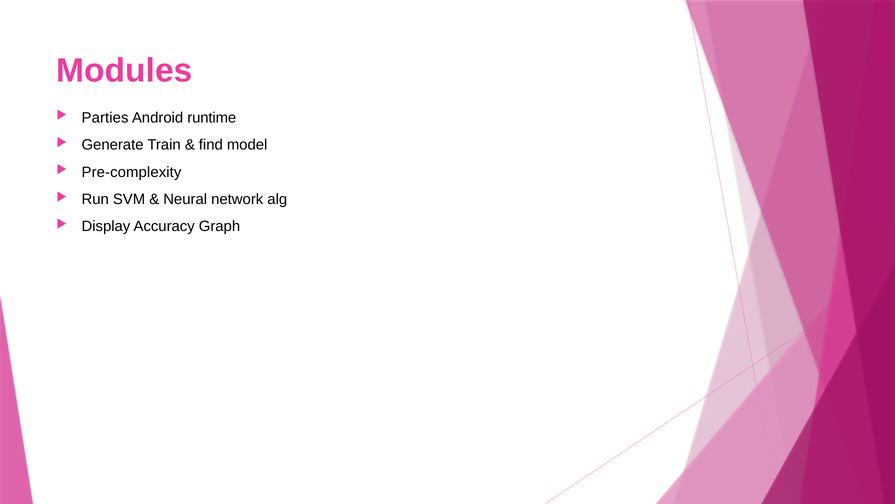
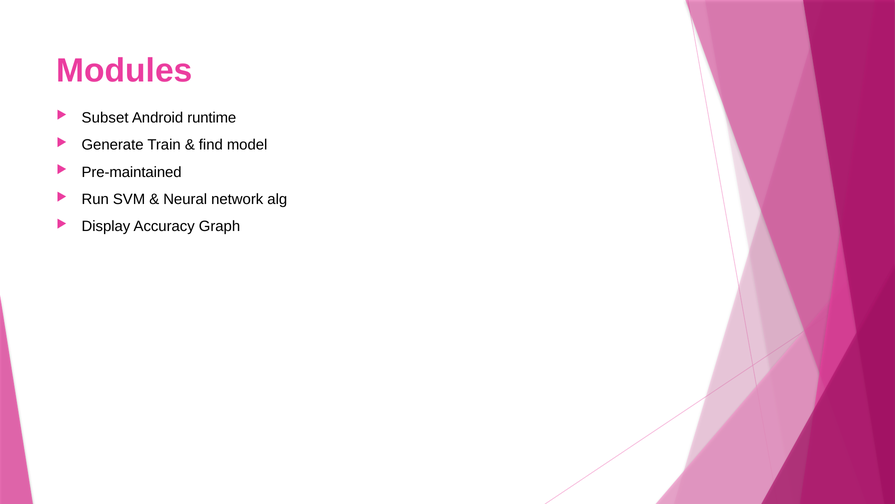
Parties: Parties -> Subset (105, 118)
Pre-complexity: Pre-complexity -> Pre-maintained (132, 172)
